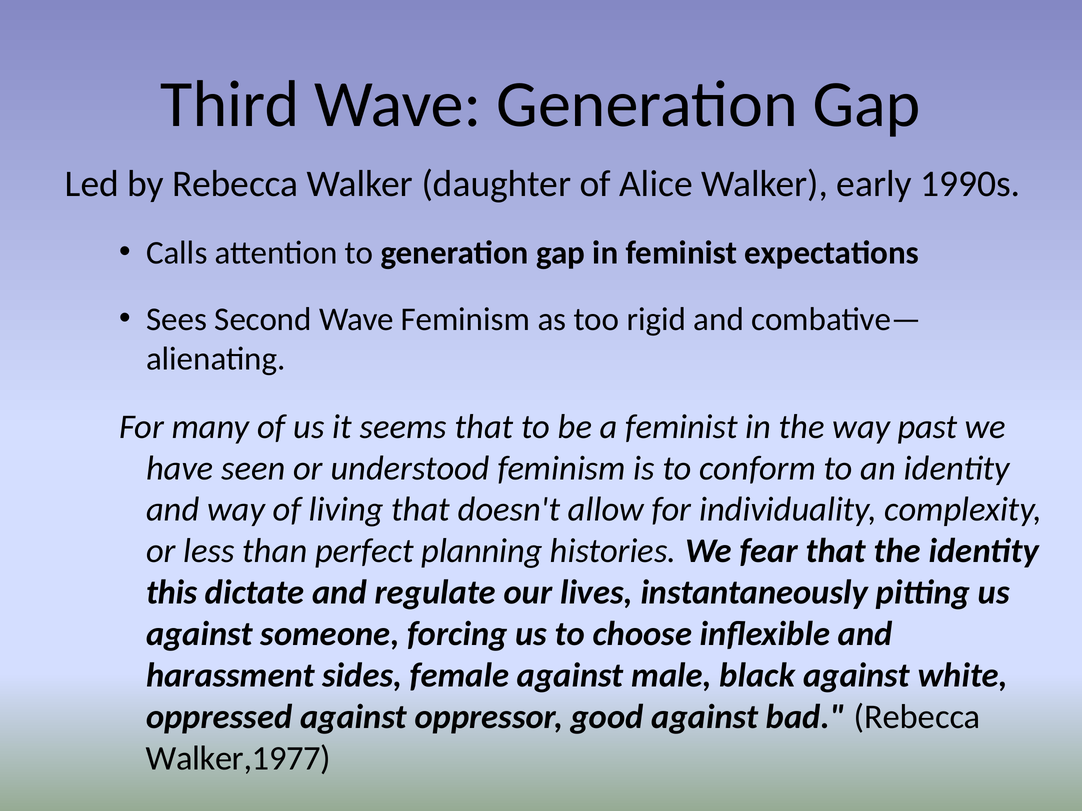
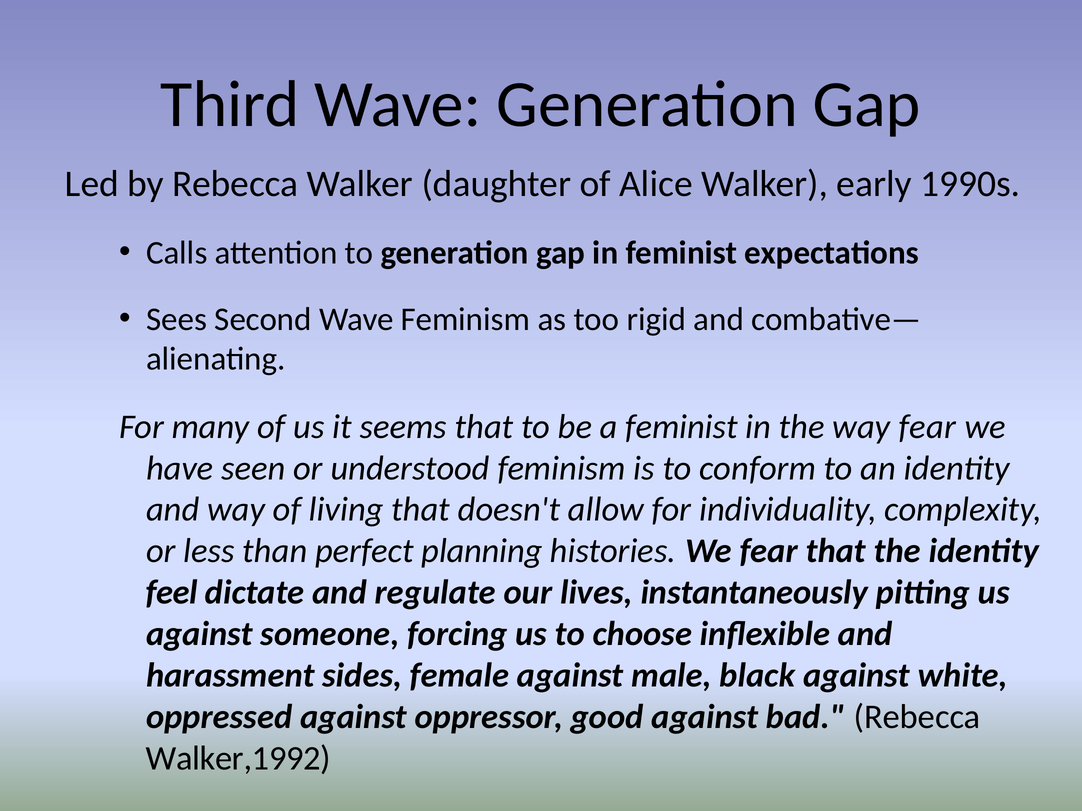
way past: past -> fear (927, 427)
this: this -> feel (172, 593)
Walker,1977: Walker,1977 -> Walker,1992 (238, 759)
